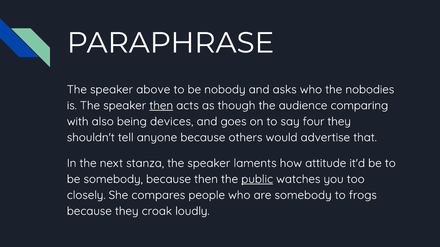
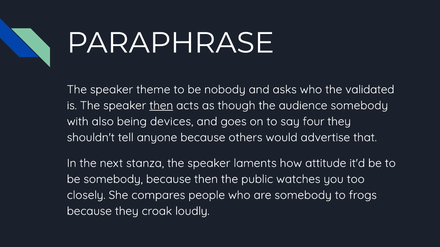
above: above -> theme (153, 90)
nobodies: nobodies -> validated (370, 90)
audience comparing: comparing -> somebody (359, 106)
public underline: present -> none (257, 179)
